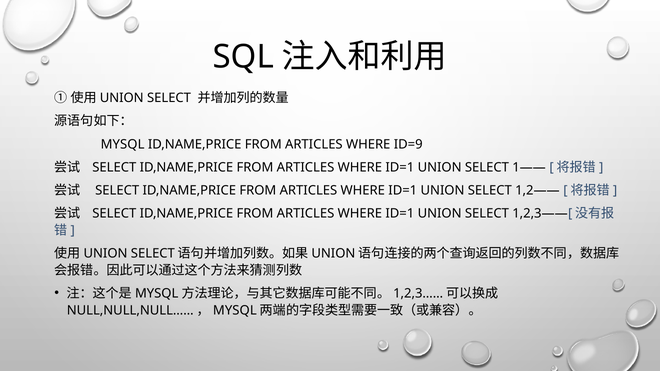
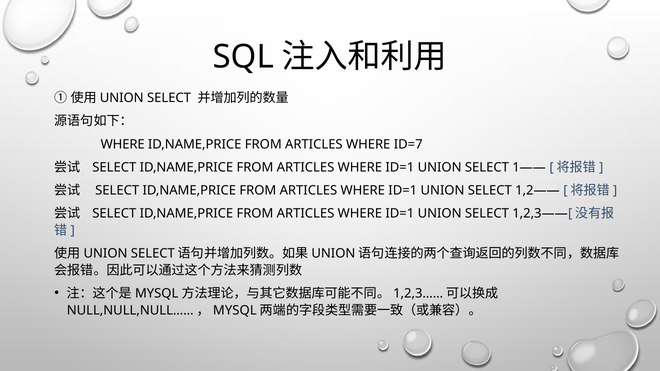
MYSQL: MYSQL -> WHERE (123, 144)
ID=9: ID=9 -> ID=7 (408, 144)
